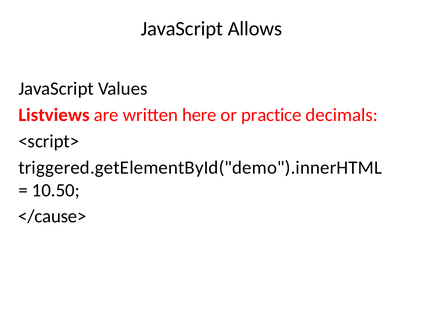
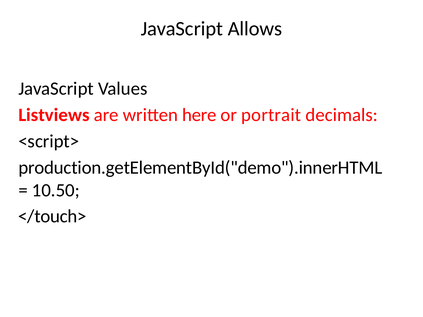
practice: practice -> portrait (271, 115)
triggered.getElementById("demo").innerHTML: triggered.getElementById("demo").innerHTML -> production.getElementById("demo").innerHTML (200, 168)
</cause>: </cause> -> </touch> (52, 217)
